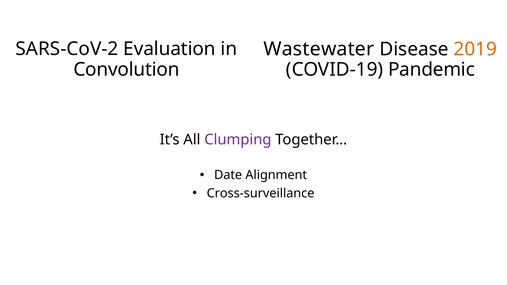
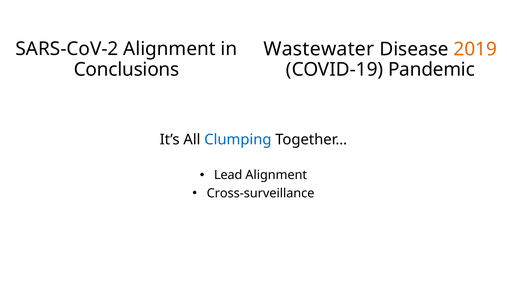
SARS-CoV-2 Evaluation: Evaluation -> Alignment (169, 49)
Convolution: Convolution -> Conclusions (127, 69)
Clumping colour: purple -> blue (238, 140)
Date: Date -> Lead (228, 175)
